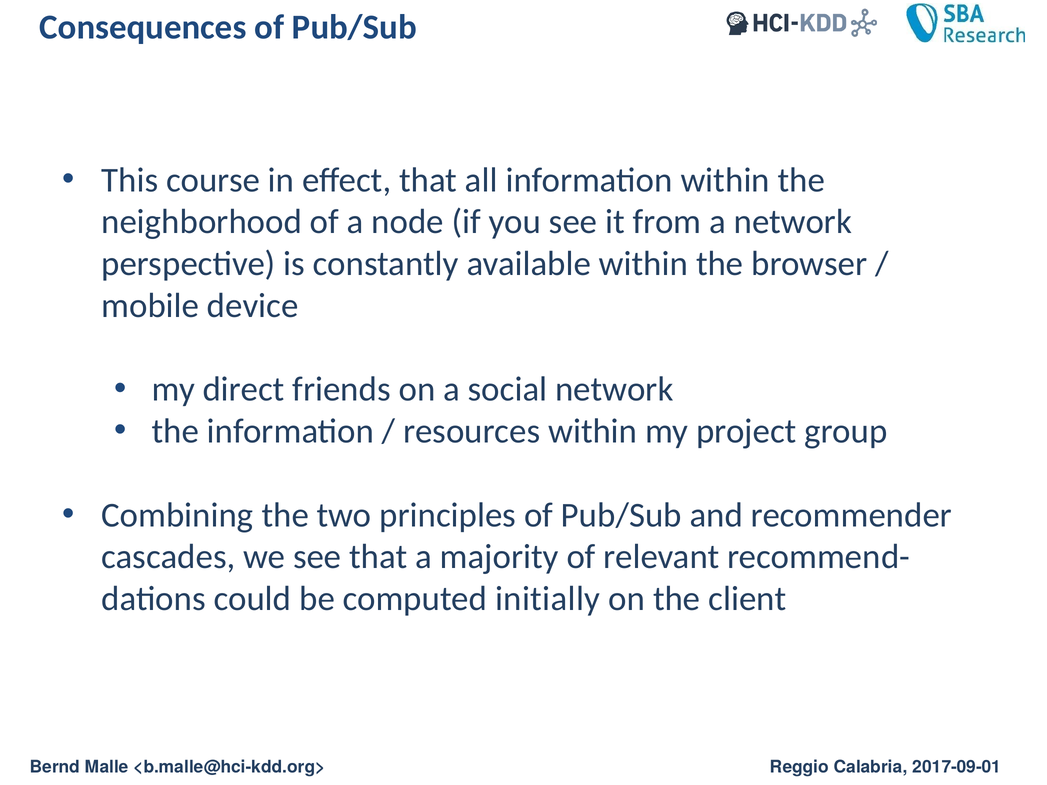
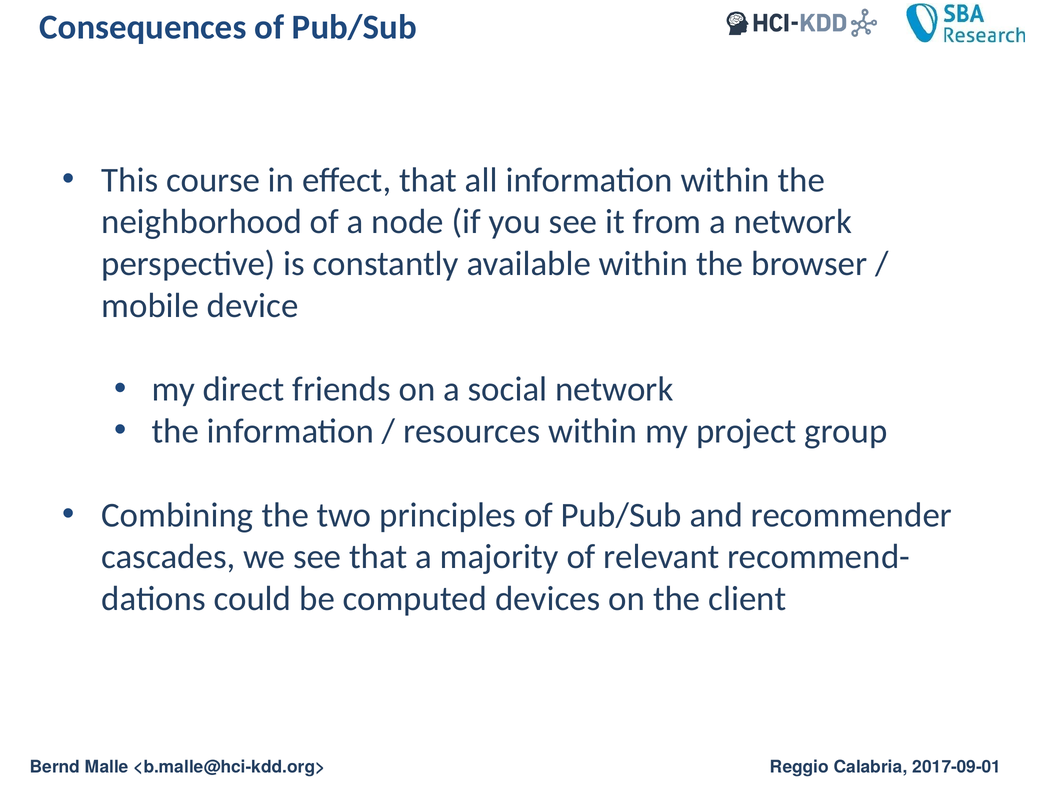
initially: initially -> devices (548, 599)
